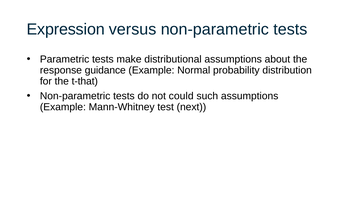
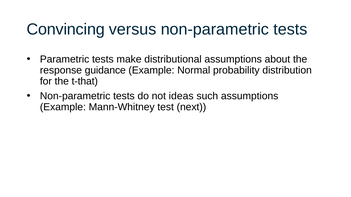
Expression: Expression -> Convincing (66, 29)
could: could -> ideas (181, 96)
